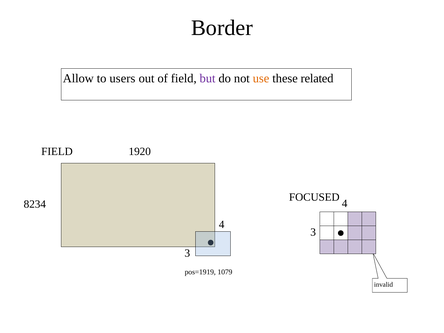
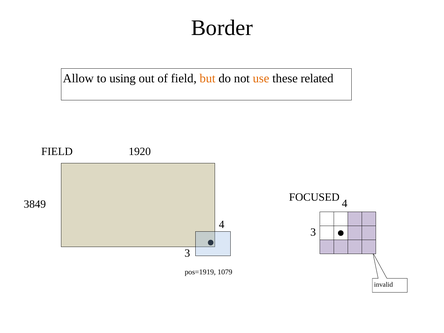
users: users -> using (123, 79)
but colour: purple -> orange (208, 79)
8234: 8234 -> 3849 (35, 204)
